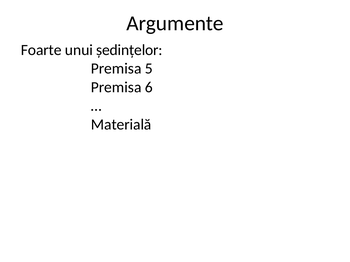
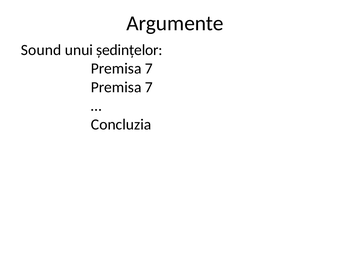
Foarte: Foarte -> Sound (41, 50)
5: 5 -> 7 (149, 69)
6: 6 -> 7 (149, 87)
Materială: Materială -> Concluzia (121, 125)
